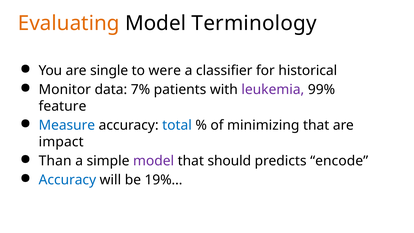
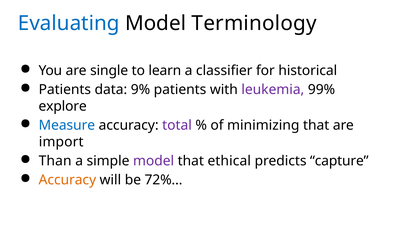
Evaluating colour: orange -> blue (69, 23)
were: were -> learn (165, 71)
Monitor: Monitor -> Patients (65, 90)
7%: 7% -> 9% (140, 90)
feature: feature -> explore (63, 106)
total colour: blue -> purple (177, 125)
impact: impact -> import (61, 142)
should: should -> ethical (229, 161)
encode: encode -> capture (339, 161)
Accuracy colour: blue -> orange (67, 180)
19%…: 19%… -> 72%… (164, 180)
